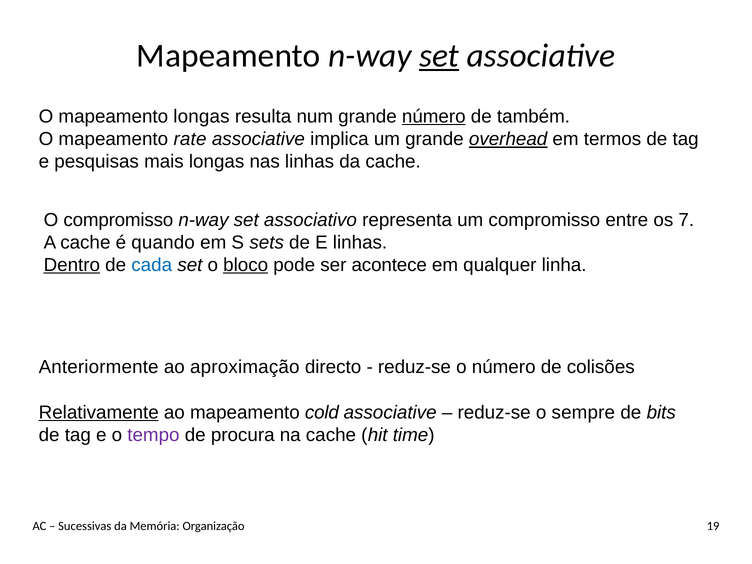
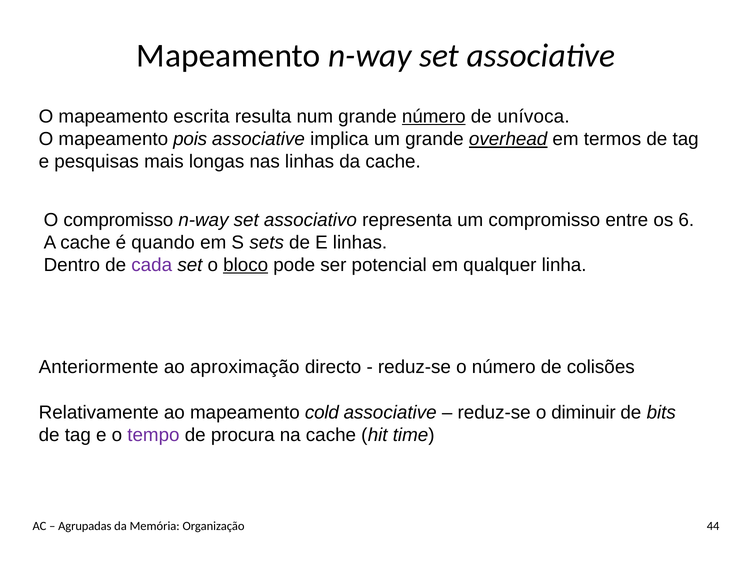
set underline: present -> none (439, 56)
mapeamento longas: longas -> escrita (201, 117)
também: também -> unívoca (533, 117)
rate: rate -> pois (190, 139)
7: 7 -> 6 (686, 220)
Dentro underline: present -> none (72, 265)
cada colour: blue -> purple (152, 265)
acontece: acontece -> potencial (389, 265)
Relativamente underline: present -> none (99, 412)
sempre: sempre -> diminuir (583, 412)
Sucessivas: Sucessivas -> Agrupadas (85, 526)
19: 19 -> 44 (713, 526)
